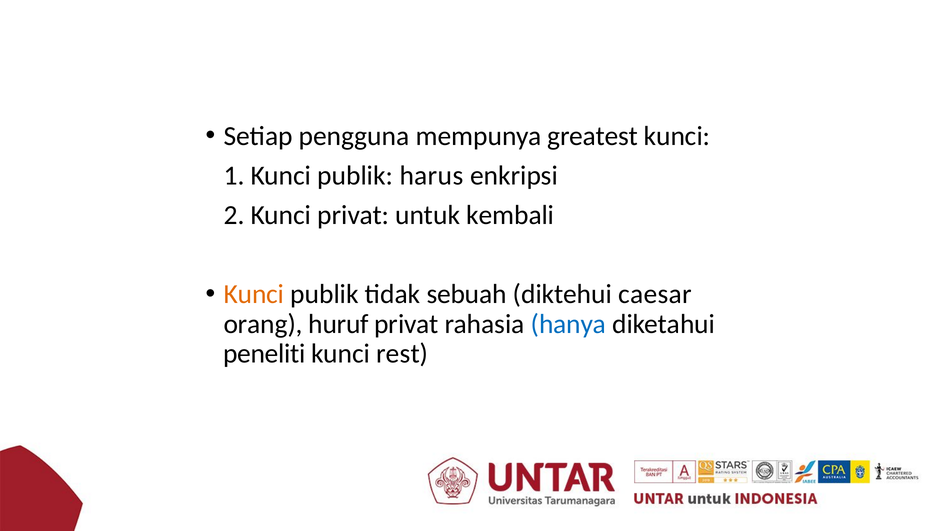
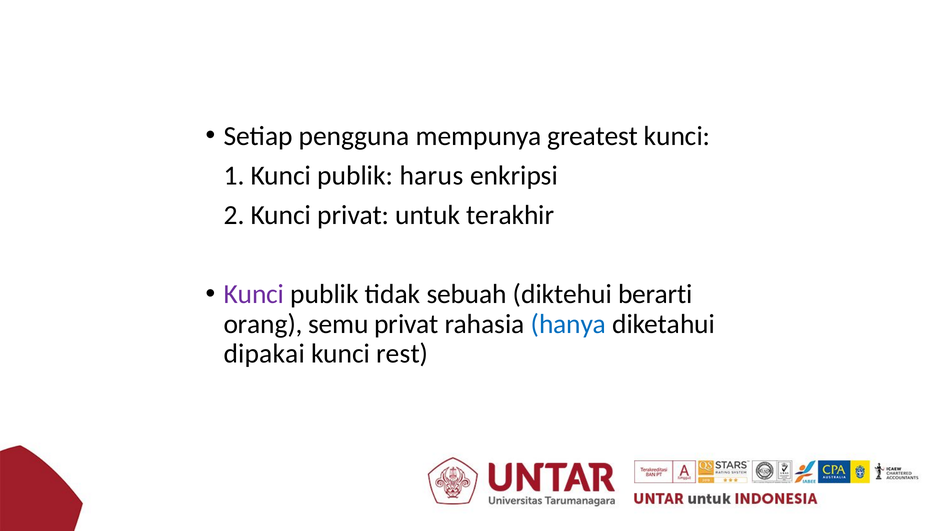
kembali: kembali -> terakhir (510, 215)
Kunci colour: orange -> purple (254, 294)
caesar: caesar -> berarti (655, 294)
huruf: huruf -> semu (339, 324)
peneliti: peneliti -> dipakai (264, 354)
